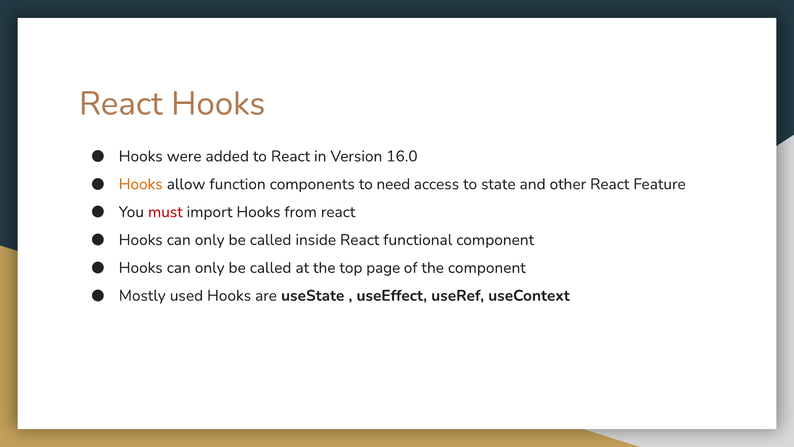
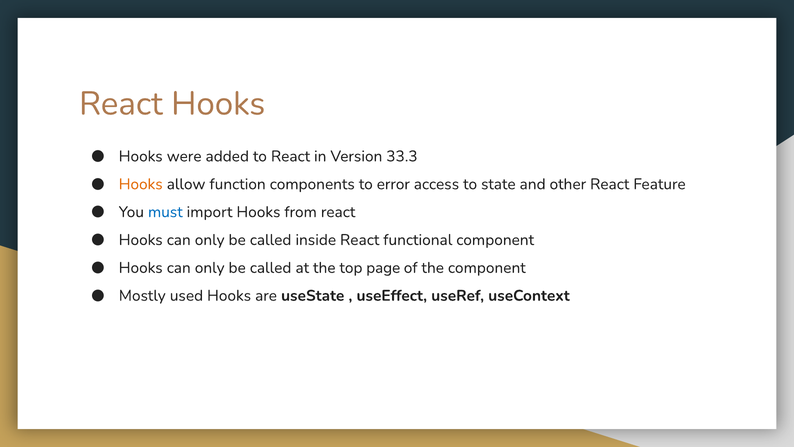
16.0: 16.0 -> 33.3 (402, 156)
need: need -> error (393, 184)
must colour: red -> blue (165, 212)
